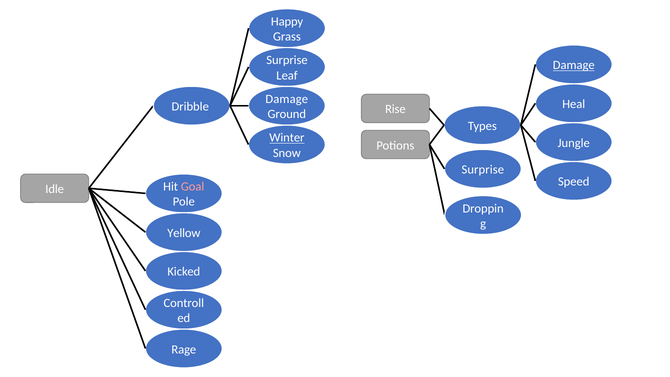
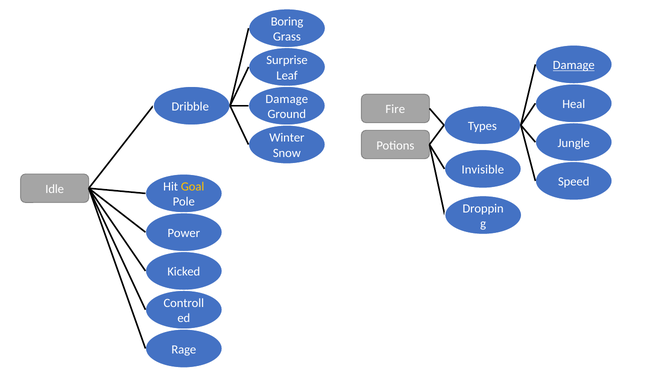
Happy: Happy -> Boring (287, 22)
Rise: Rise -> Fire (395, 109)
Winter underline: present -> none (287, 138)
Surprise: Surprise -> Invisible (483, 170)
Goal colour: pink -> yellow (193, 187)
Yellow: Yellow -> Power (184, 233)
